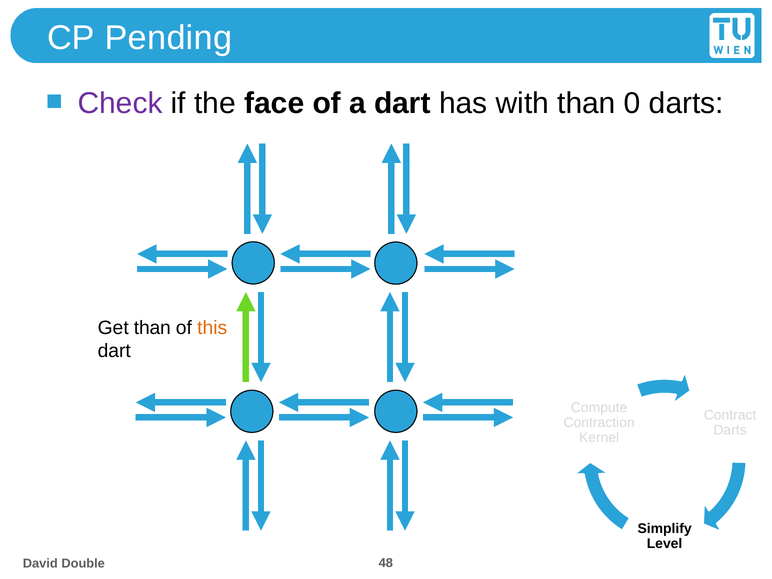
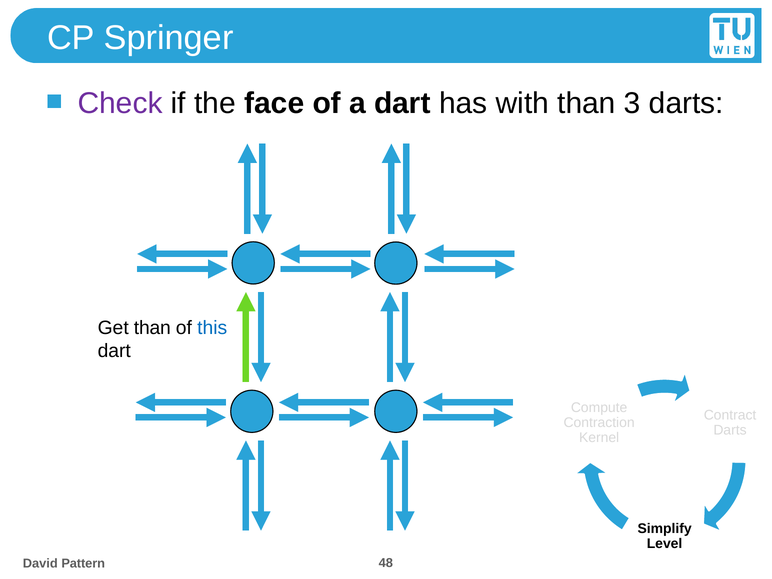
Pending: Pending -> Springer (169, 38)
0: 0 -> 3 (632, 103)
this colour: orange -> blue (212, 328)
Double: Double -> Pattern (83, 563)
